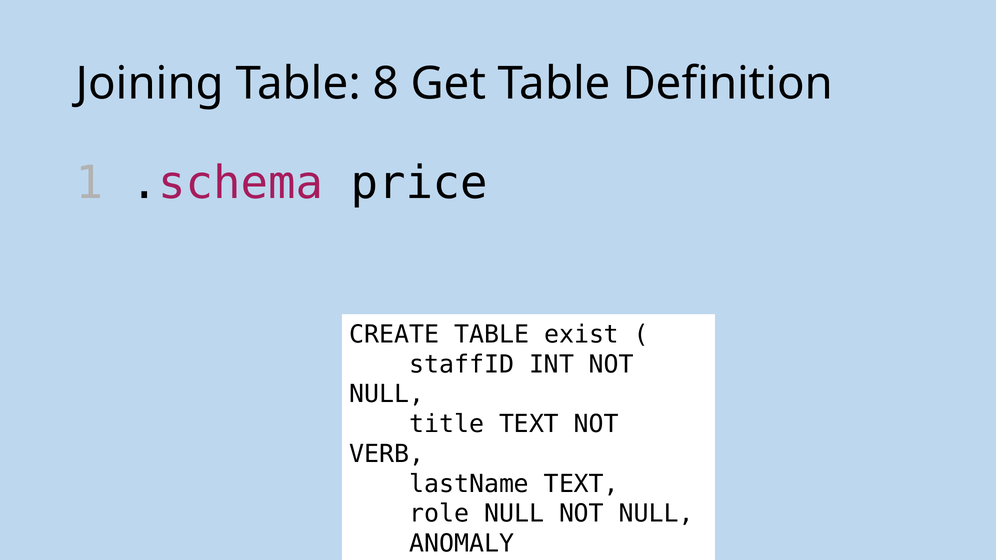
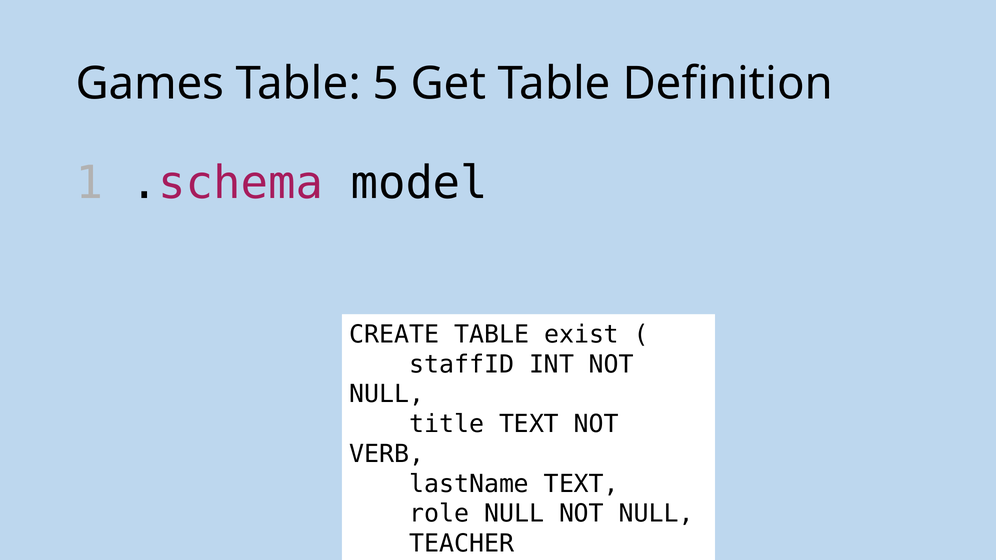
Joining: Joining -> Games (150, 84)
8: 8 -> 5 (386, 84)
price: price -> model (419, 183)
ANOMALY: ANOMALY -> TEACHER (462, 544)
